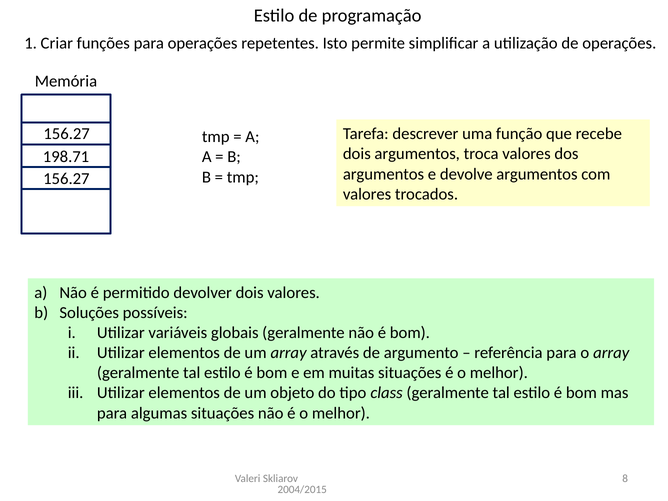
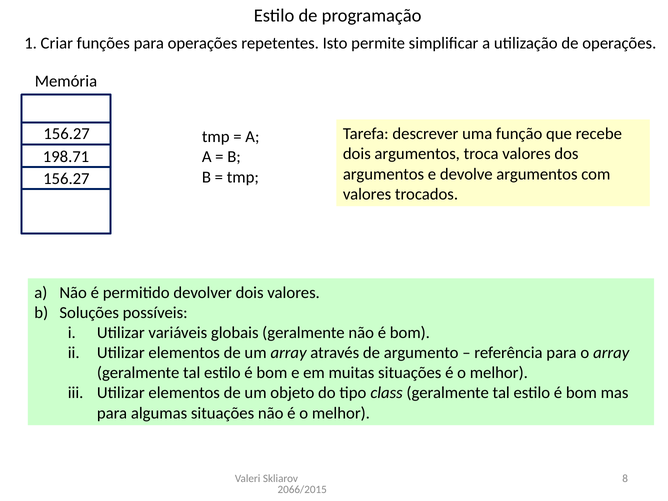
2004/2015: 2004/2015 -> 2066/2015 (302, 489)
